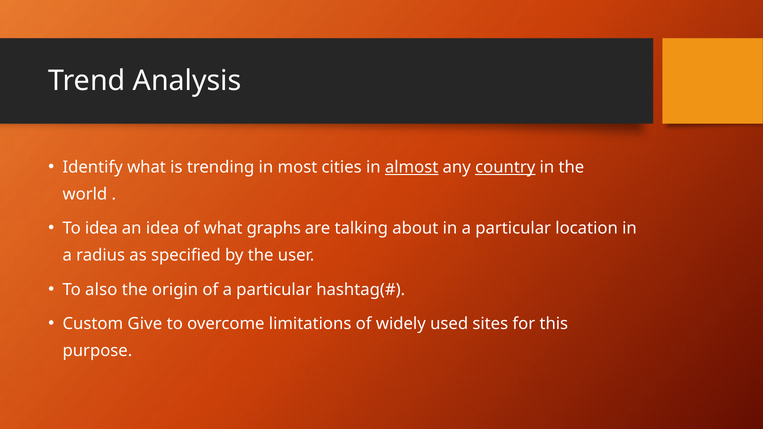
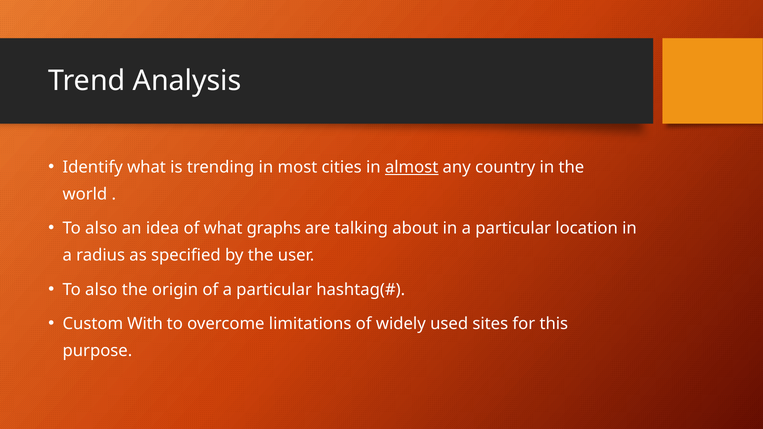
country underline: present -> none (505, 167)
idea: idea -> also (101, 229)
Give: Give -> With (145, 324)
